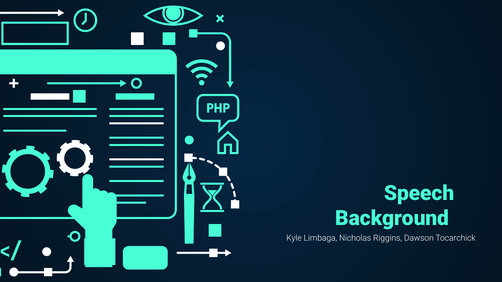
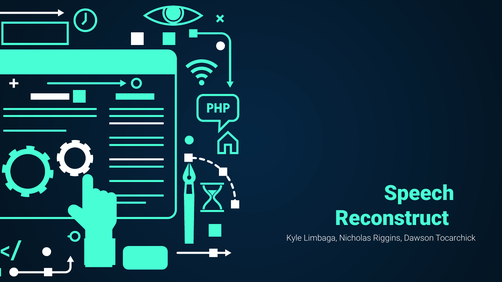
Background: Background -> Reconstruct (392, 219)
